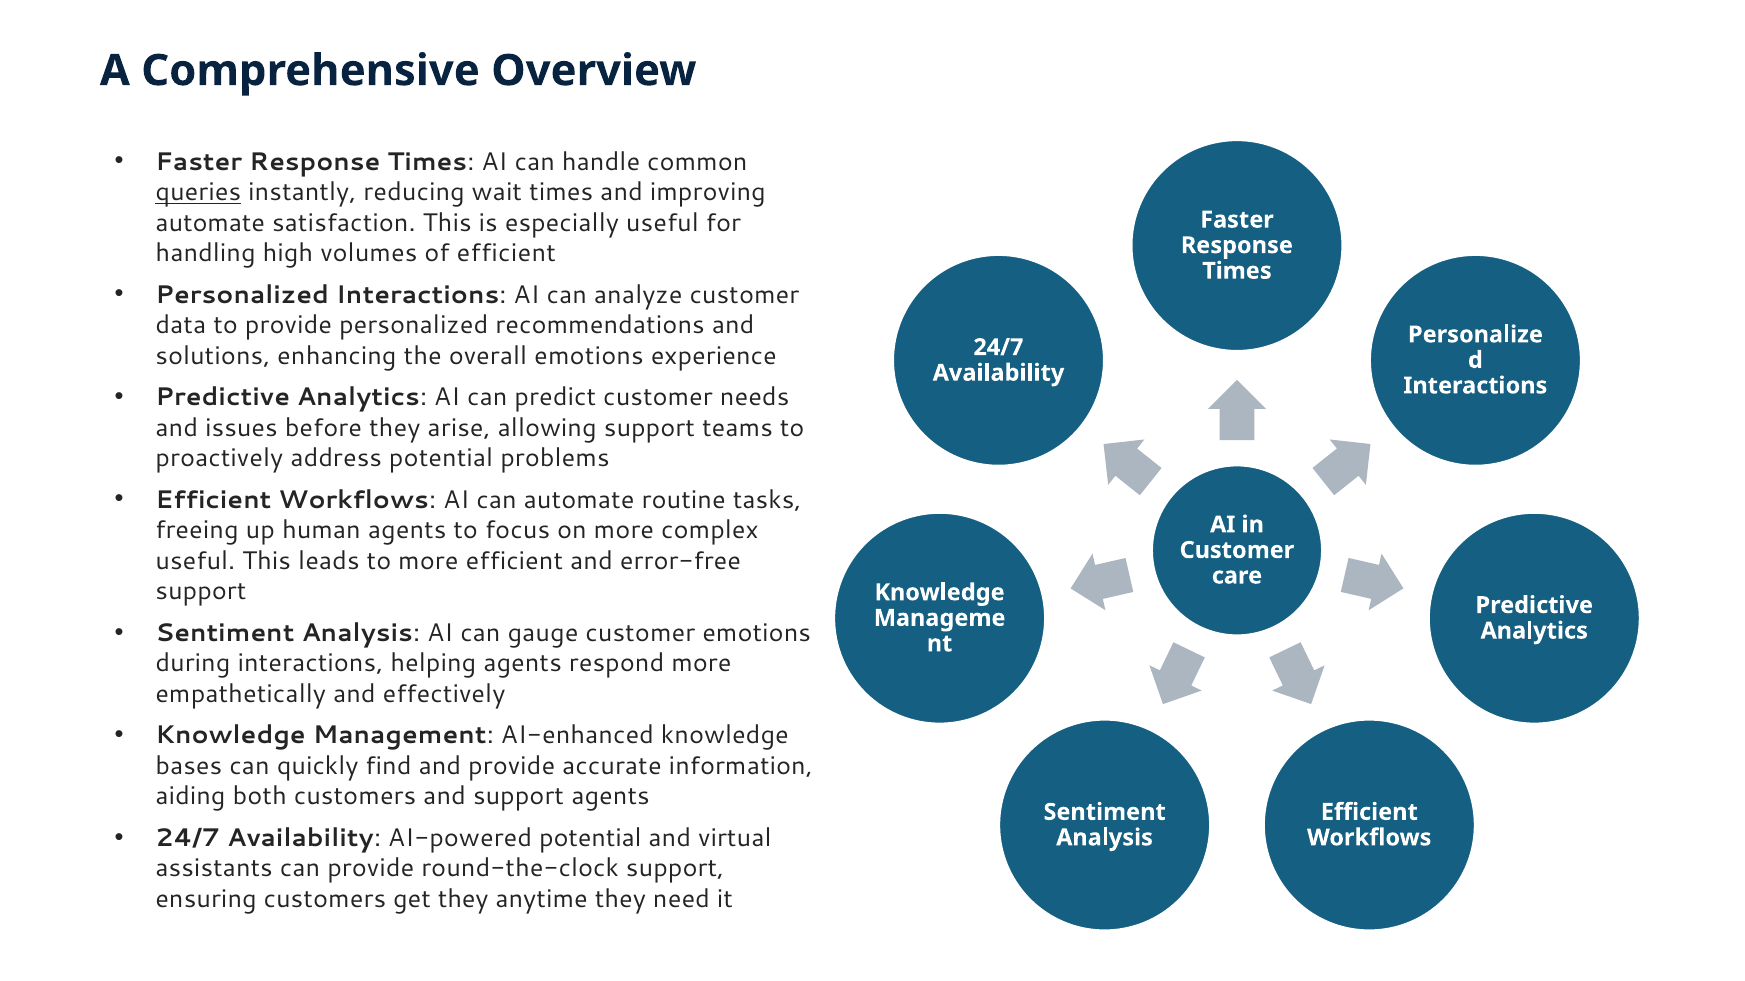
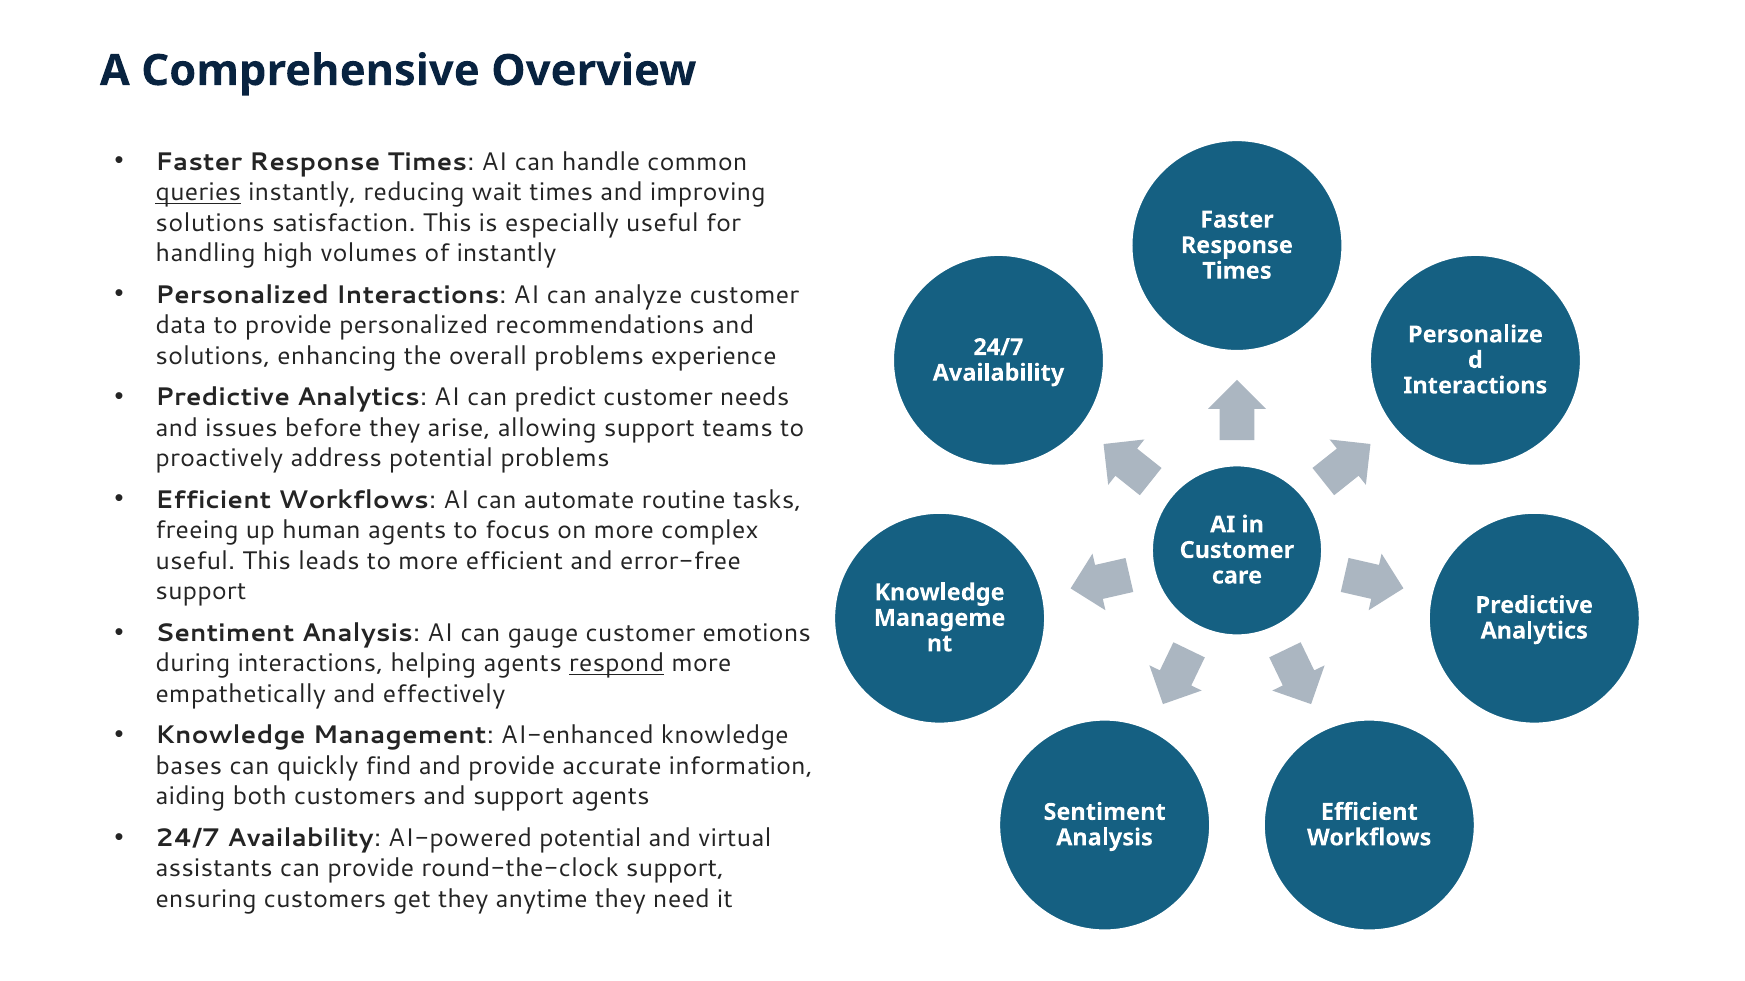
automate: automate -> solutions (210, 223)
of efficient: efficient -> instantly (507, 254)
overall emotions: emotions -> problems (589, 356)
respond underline: none -> present (617, 664)
